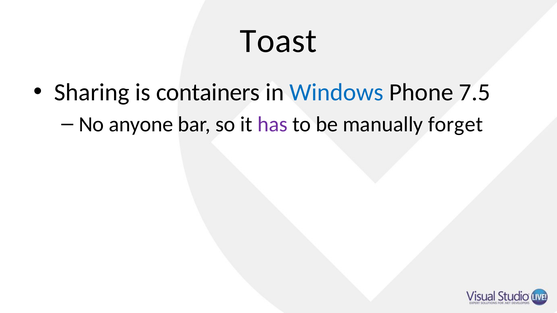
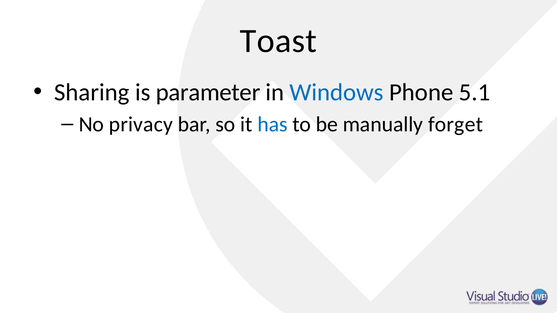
containers: containers -> parameter (208, 93)
7.5: 7.5 -> 5.1 (475, 93)
anyone: anyone -> privacy (141, 124)
has colour: purple -> blue (272, 124)
